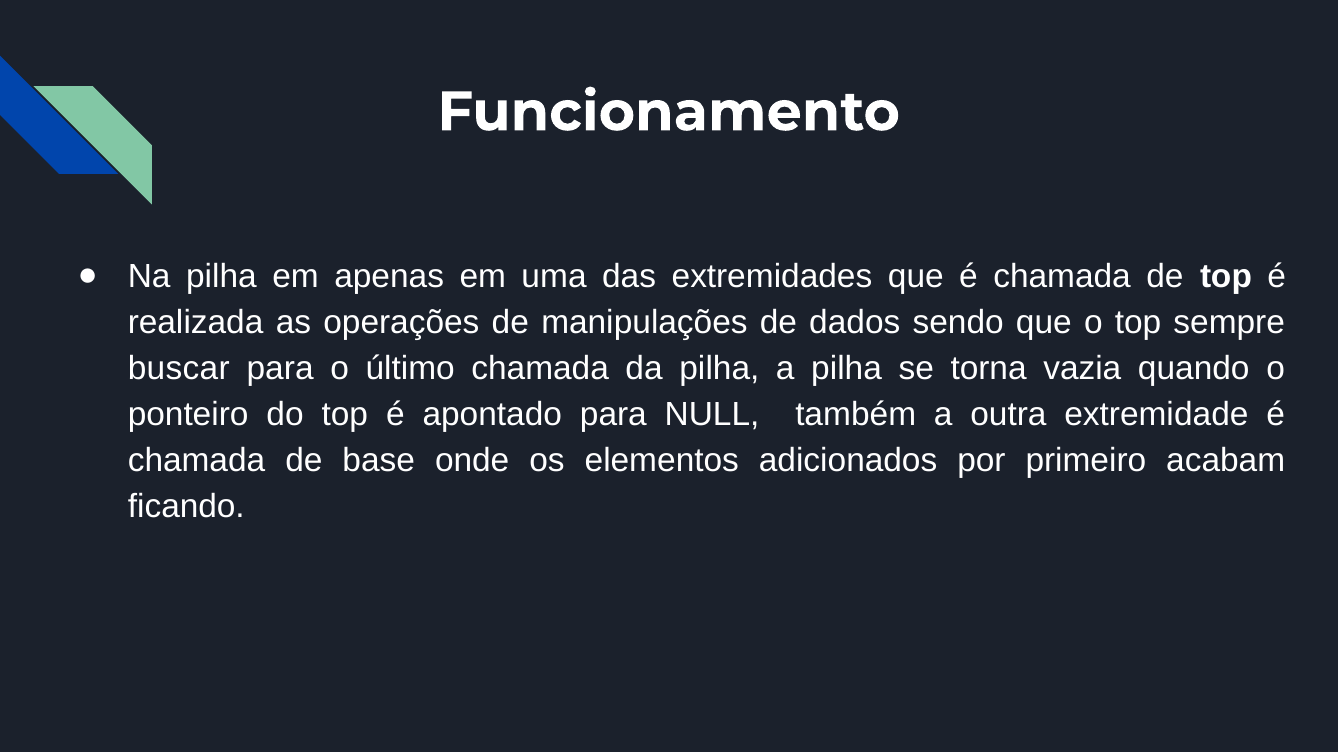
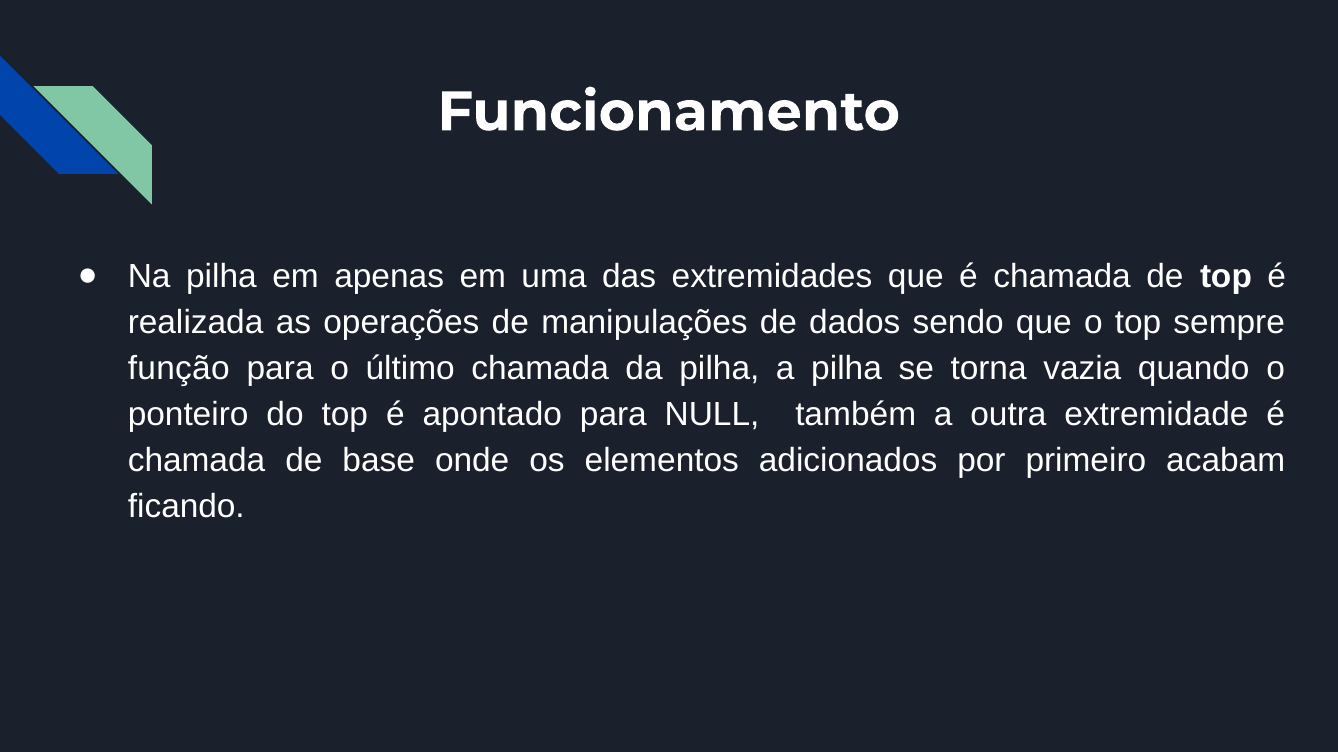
buscar: buscar -> função (179, 369)
